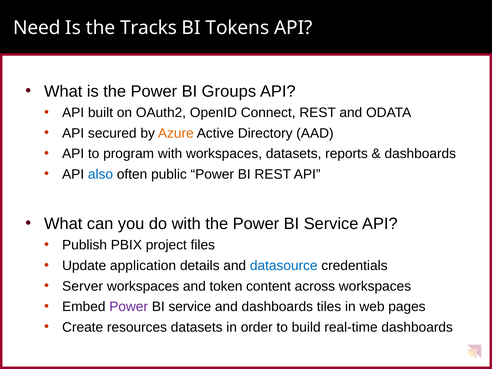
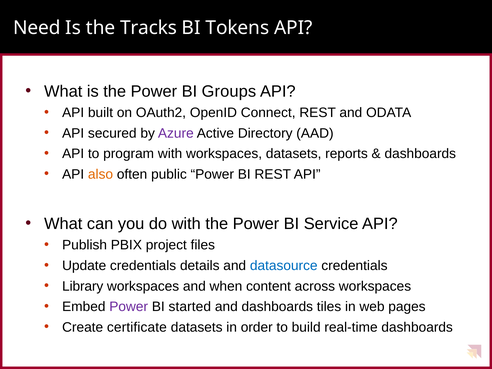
Azure colour: orange -> purple (176, 133)
also colour: blue -> orange (101, 174)
Update application: application -> credentials (143, 266)
Server: Server -> Library (83, 286)
token: token -> when (226, 286)
service: service -> started (190, 307)
resources: resources -> certificate (137, 327)
